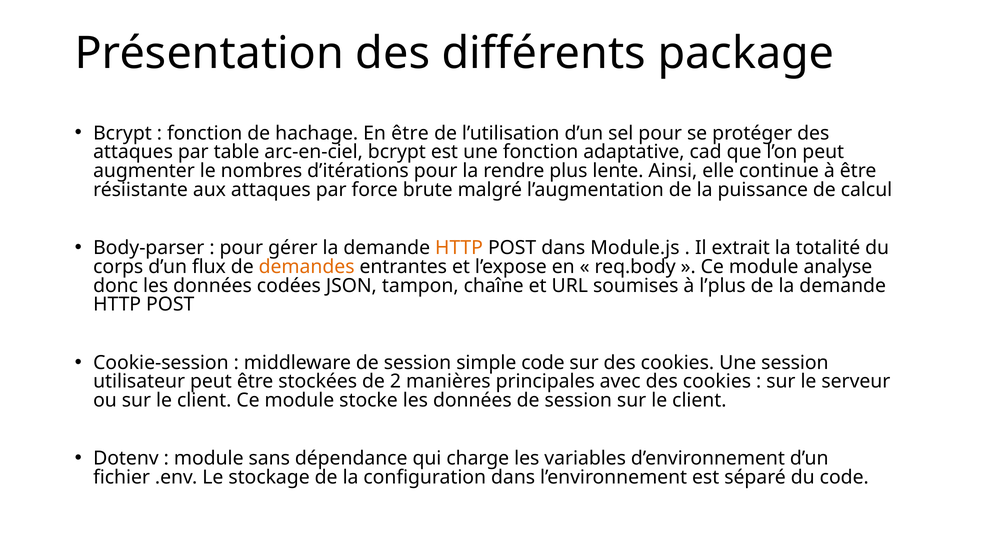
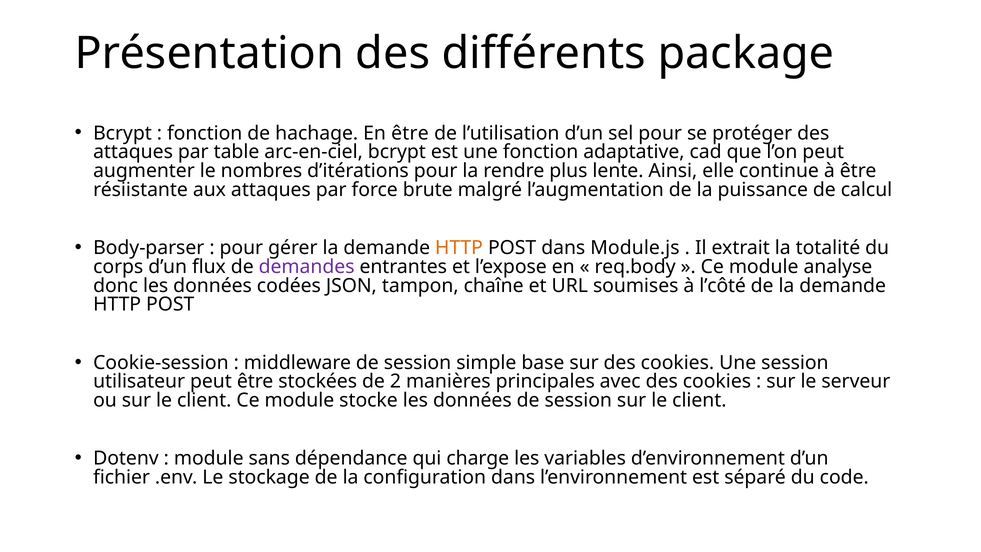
demandes colour: orange -> purple (307, 267)
l’plus: l’plus -> l’côté (723, 286)
simple code: code -> base (543, 363)
